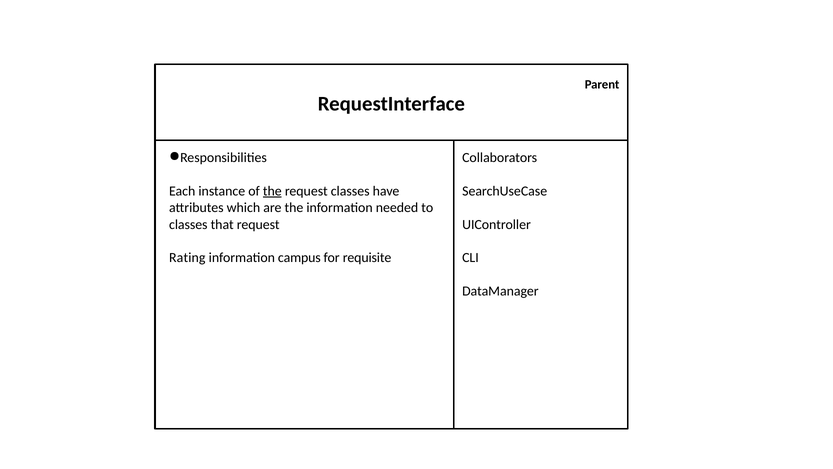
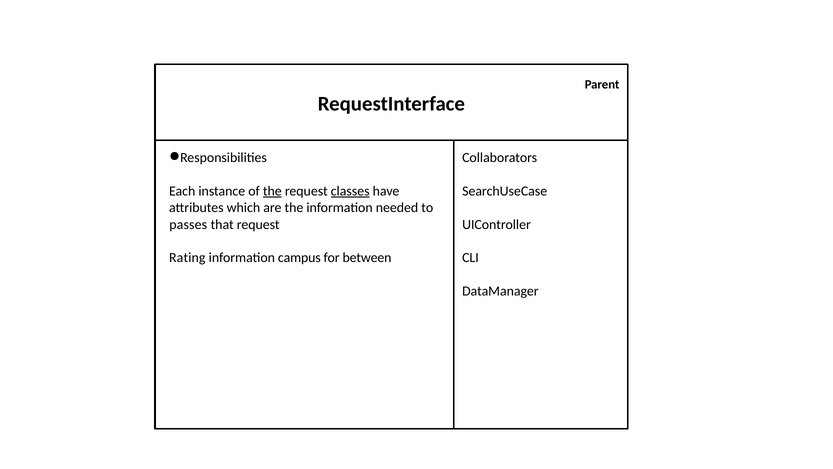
classes underline: none -> present (350, 191)
classes: classes -> passes (188, 224)
requisite: requisite -> between (367, 258)
